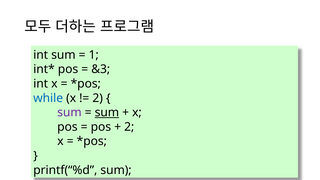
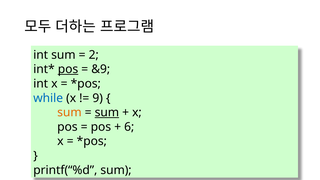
1: 1 -> 2 (94, 55)
pos underline: none -> present (68, 69)
&3: &3 -> &9 (101, 69)
2: 2 -> 9 (98, 98)
sum colour: purple -> orange (69, 112)
2: 2 -> 6 (129, 127)
